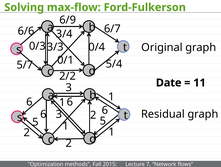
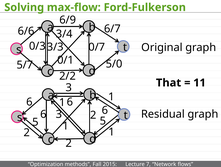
0/4: 0/4 -> 0/7 (97, 47)
5/4: 5/4 -> 5/0 (114, 64)
Date: Date -> That (169, 83)
